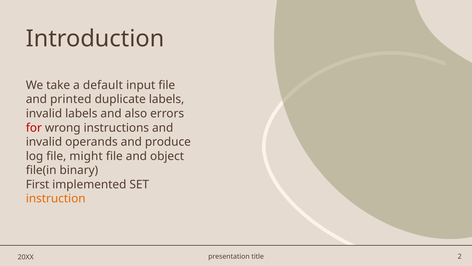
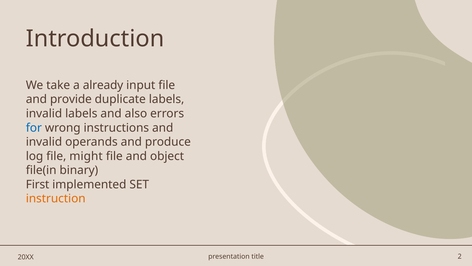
default: default -> already (103, 85)
printed: printed -> provide (71, 99)
for colour: red -> blue (34, 128)
